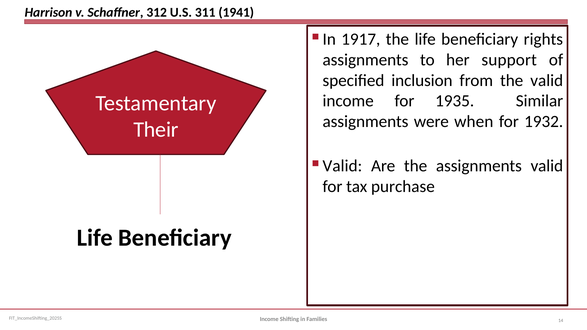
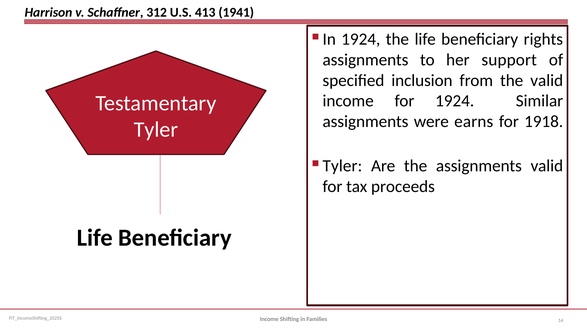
311: 311 -> 413 (205, 12)
In 1917: 1917 -> 1924 (361, 39)
for 1935: 1935 -> 1924 (455, 101)
when: when -> earns (474, 122)
1932: 1932 -> 1918 (544, 122)
Their: Their -> Tyler (156, 130)
Valid: Valid -> Tyler (342, 166)
purchase: purchase -> proceeds (403, 187)
